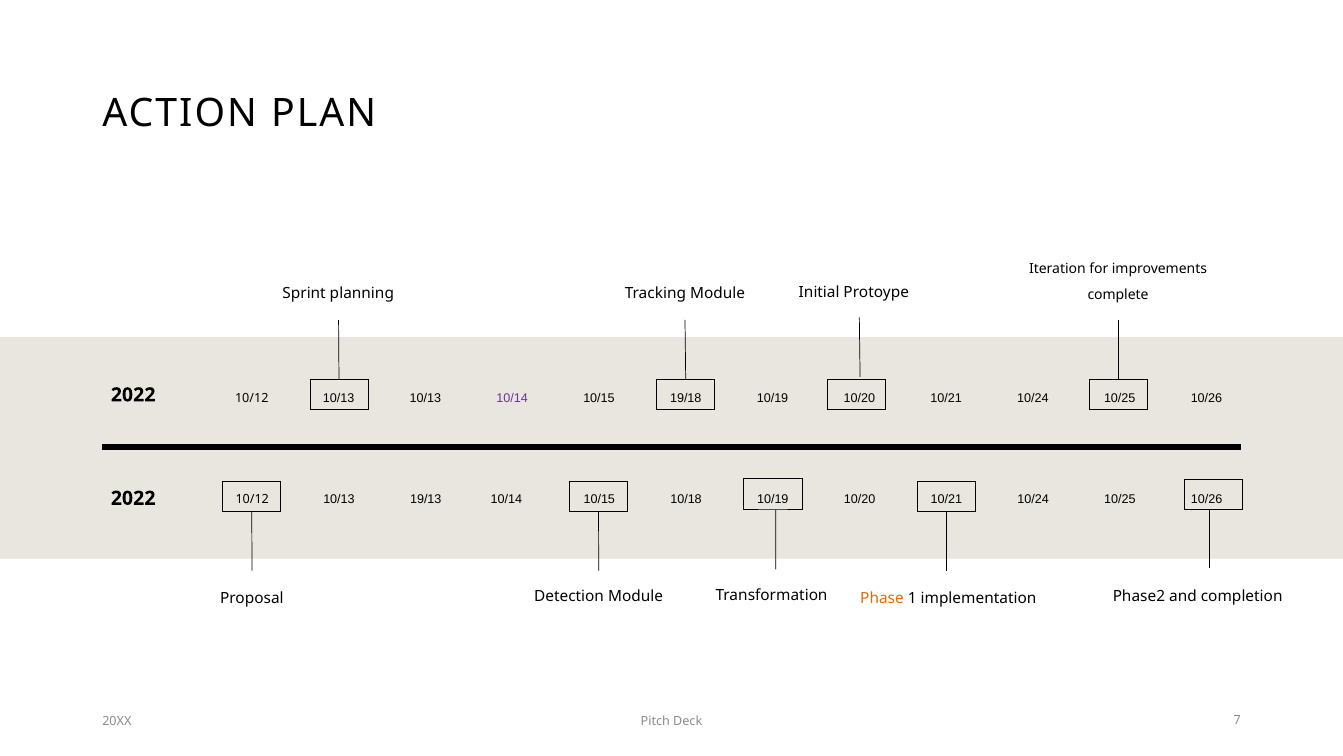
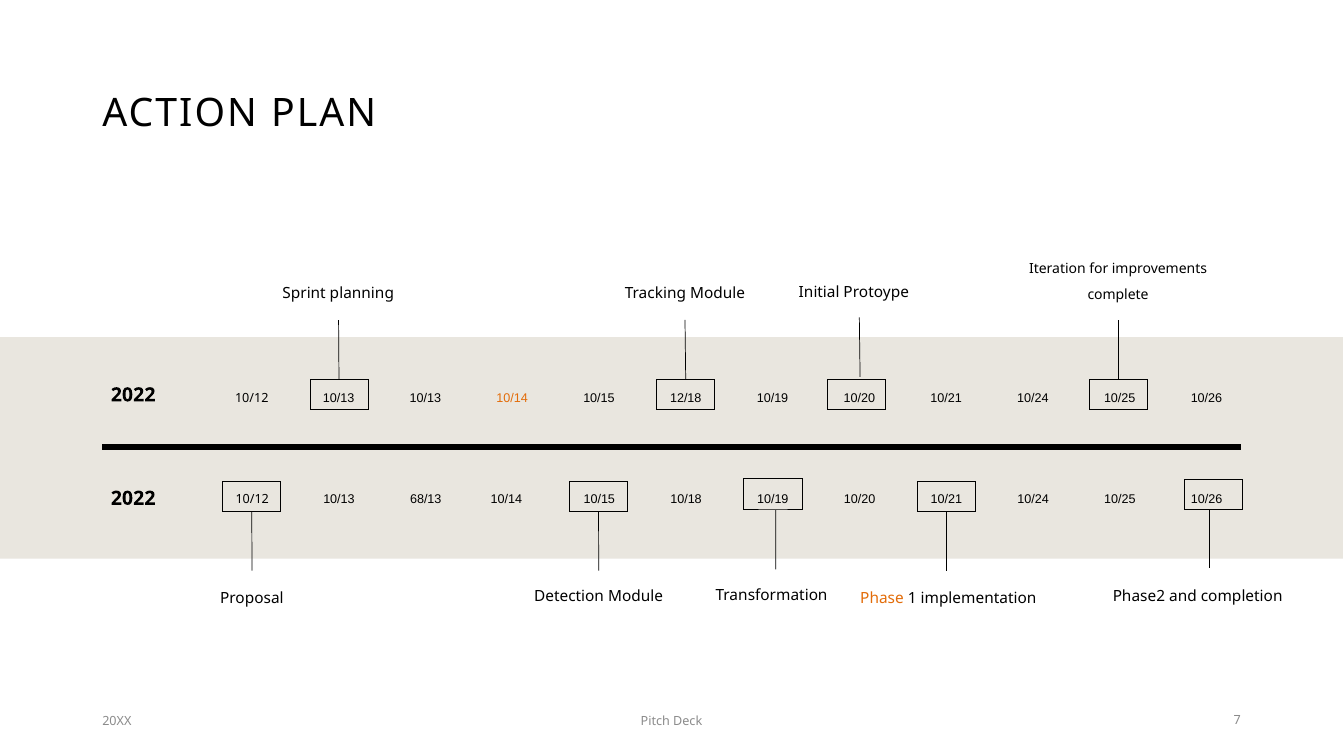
10/14 colour: purple -> orange (512, 398)
19/18: 19/18 -> 12/18 (686, 398)
19/13: 19/13 -> 68/13 (426, 499)
